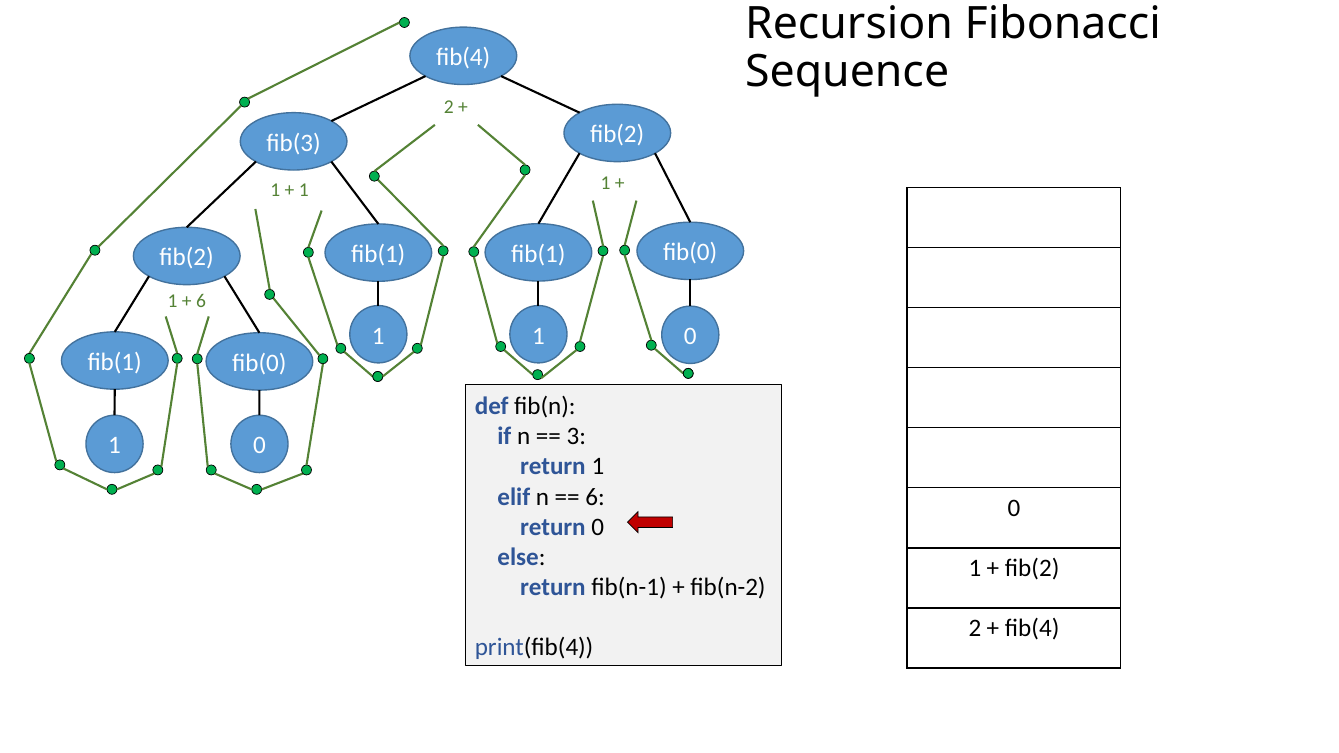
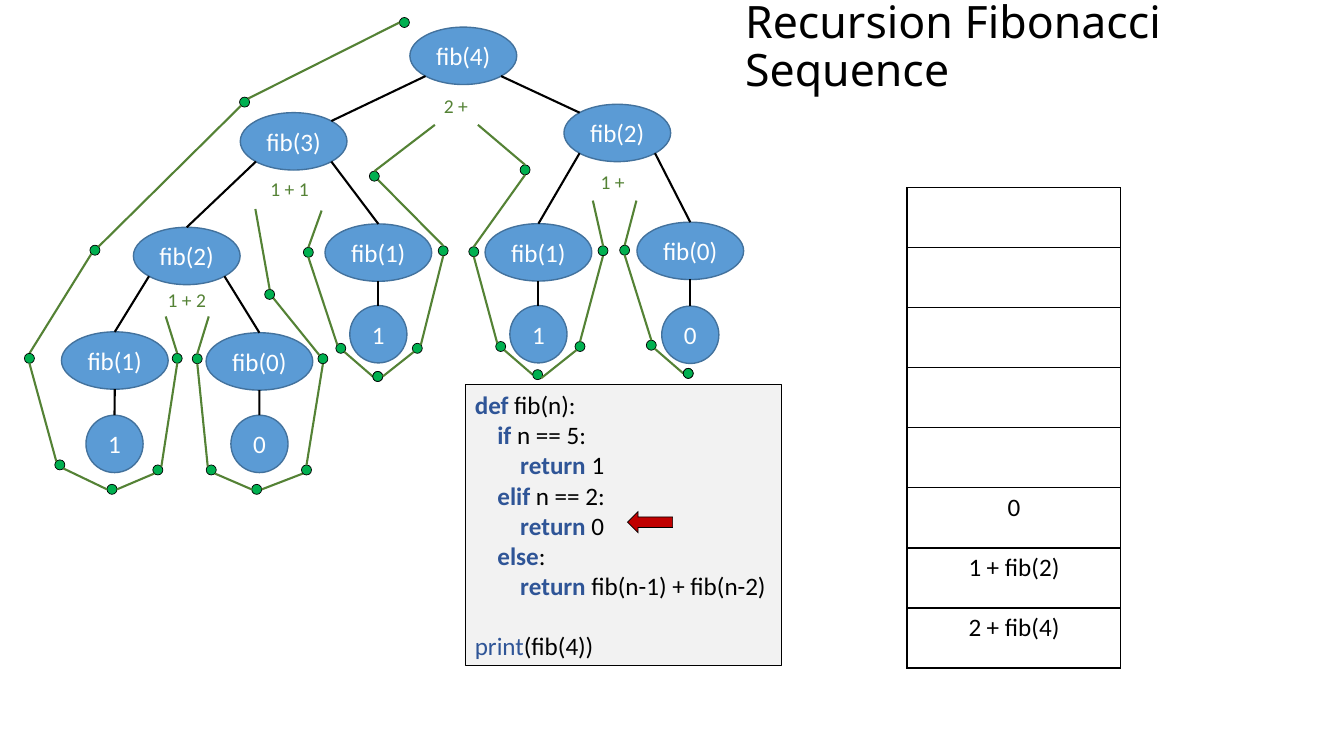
6: 6 -> 2 (201, 301)
3: 3 -> 5 (576, 437)
6: 6 -> 2 (595, 497)
